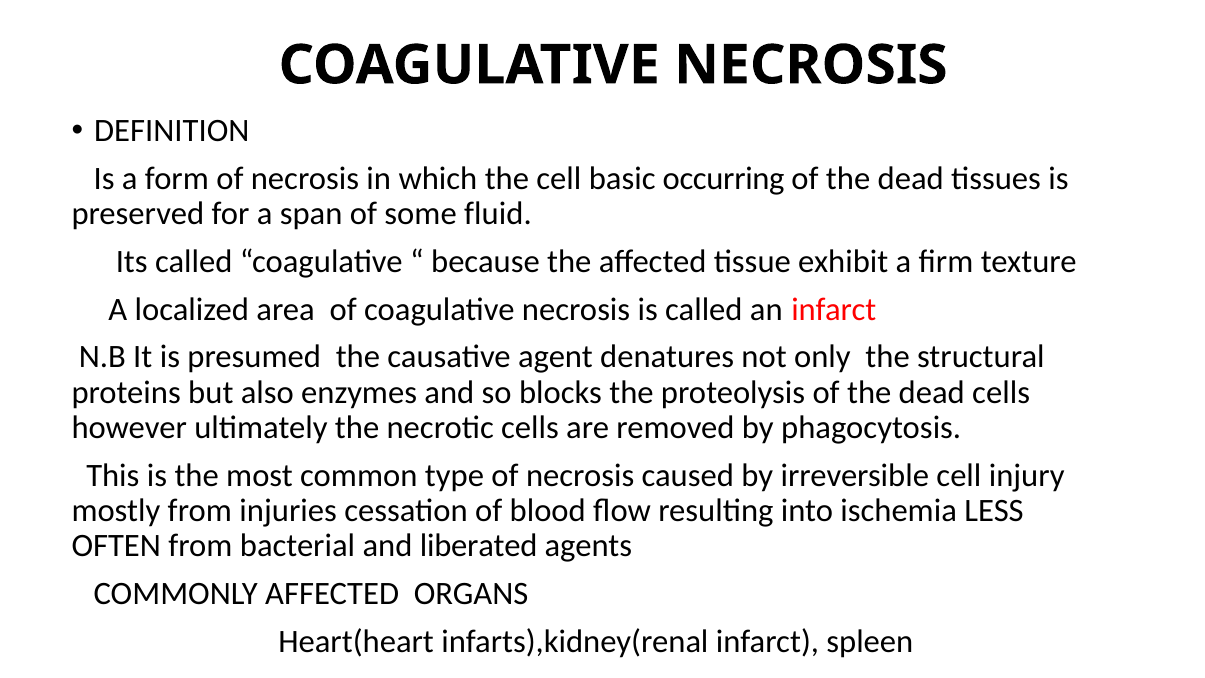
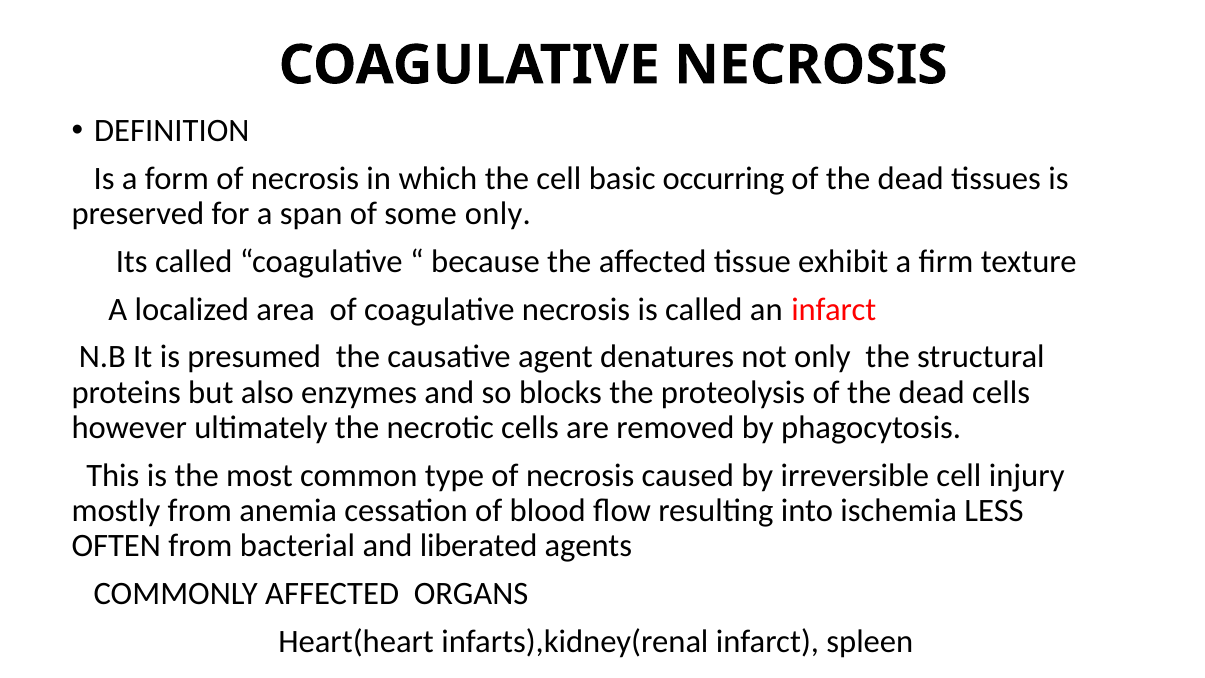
some fluid: fluid -> only (498, 214)
injuries: injuries -> anemia (288, 510)
